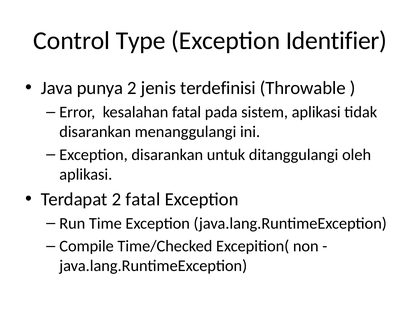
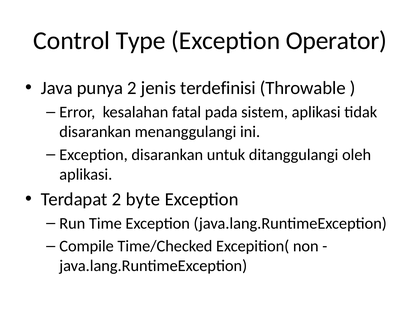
Identifier: Identifier -> Operator (336, 41)
2 fatal: fatal -> byte (143, 199)
